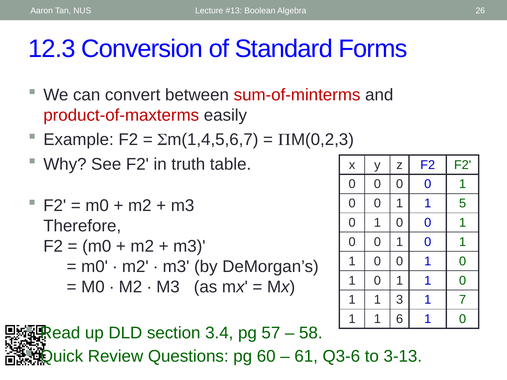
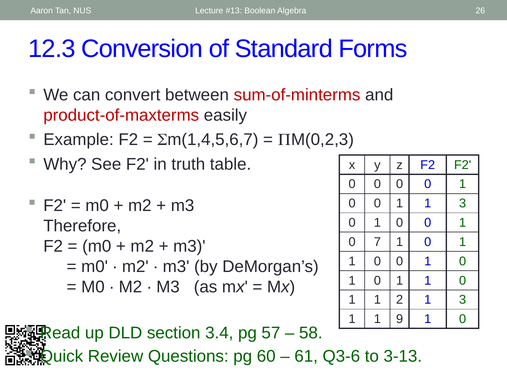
1 1 5: 5 -> 3 (463, 204)
0: 0 -> 7 (377, 242)
3: 3 -> 2 (400, 300)
7: 7 -> 3 (463, 300)
6: 6 -> 9 (400, 319)
